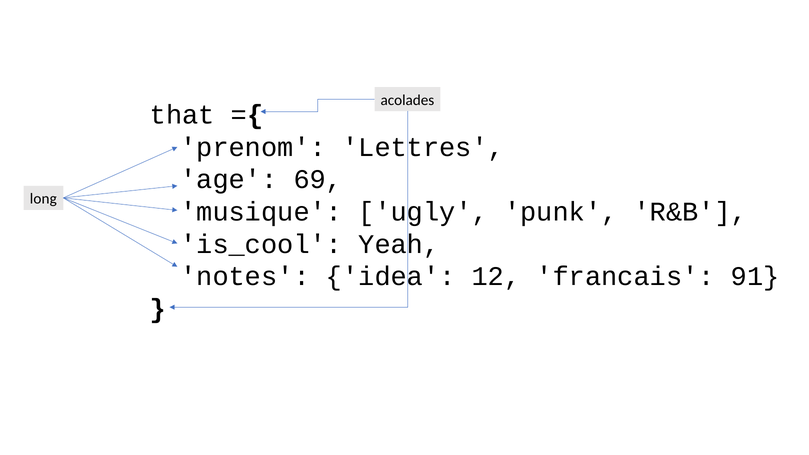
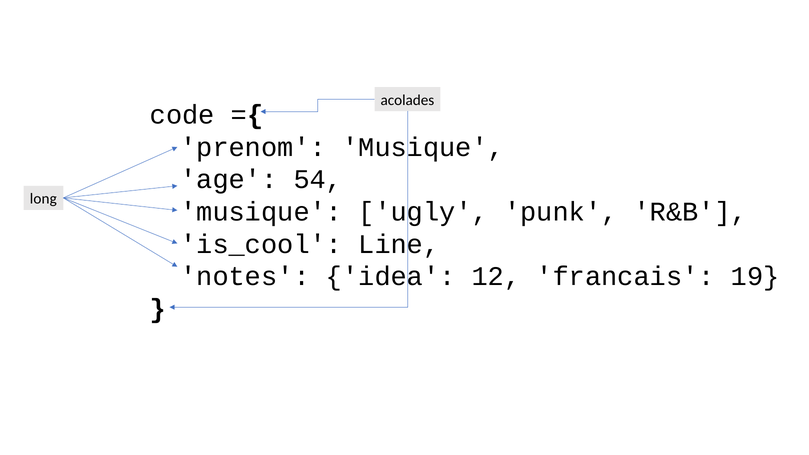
that: that -> code (182, 115)
prenom Lettres: Lettres -> Musique (423, 147)
69: 69 -> 54 (318, 180)
Yeah: Yeah -> Line (399, 244)
91: 91 -> 19 (755, 277)
